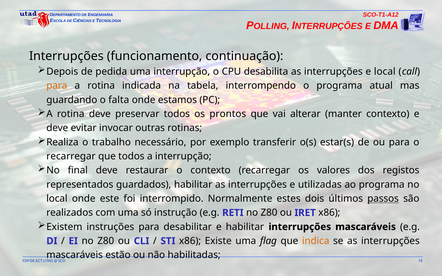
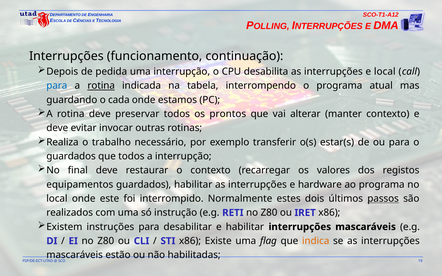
para colour: orange -> blue (57, 86)
rotina underline: none -> present (101, 86)
falta: falta -> cada (119, 100)
recarregar: recarregar -> guardados (71, 156)
representados: representados -> equipamentos (80, 185)
utilizadas: utilizadas -> hardware (320, 185)
